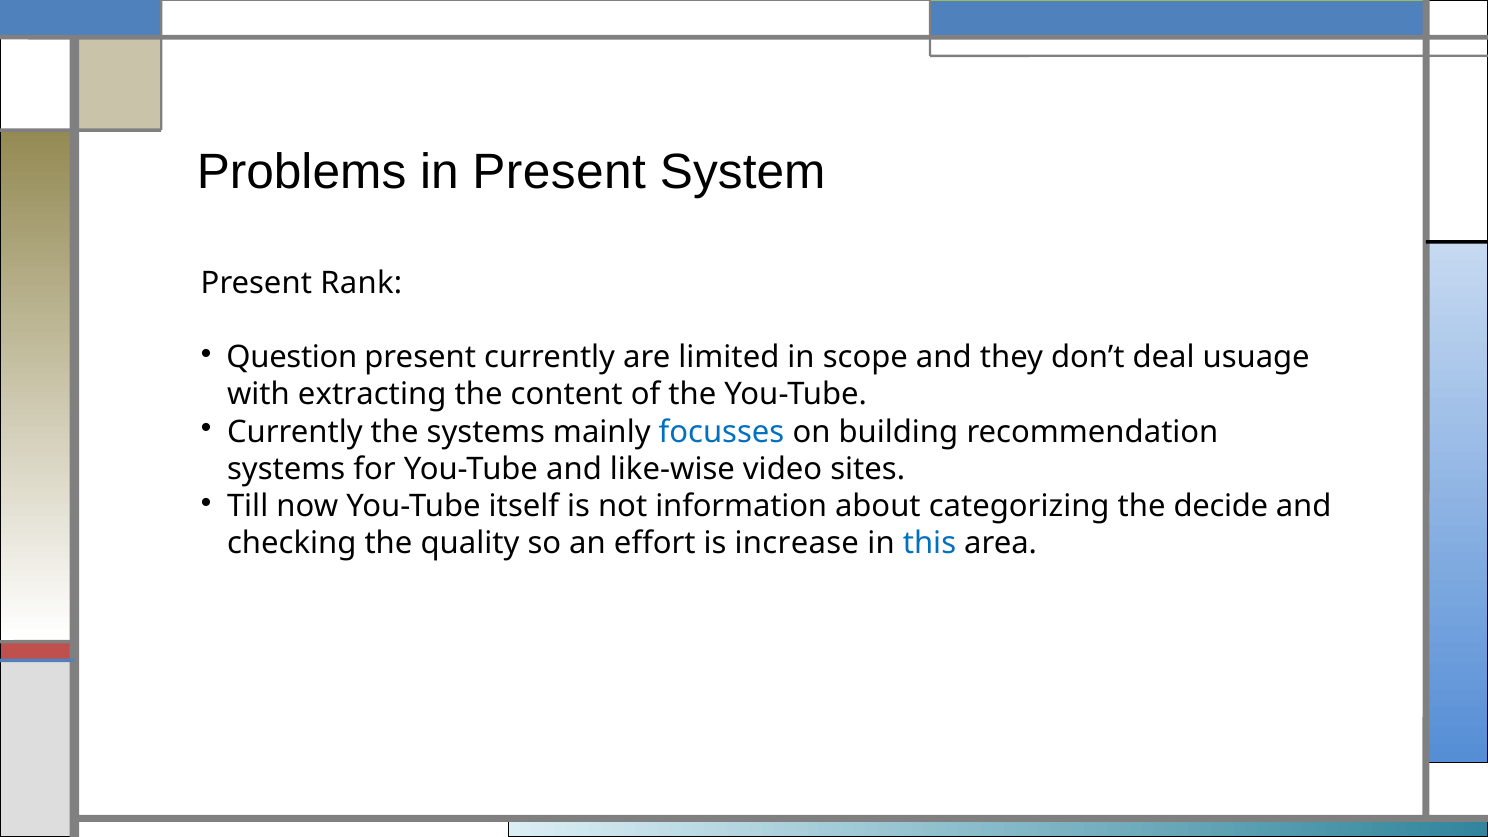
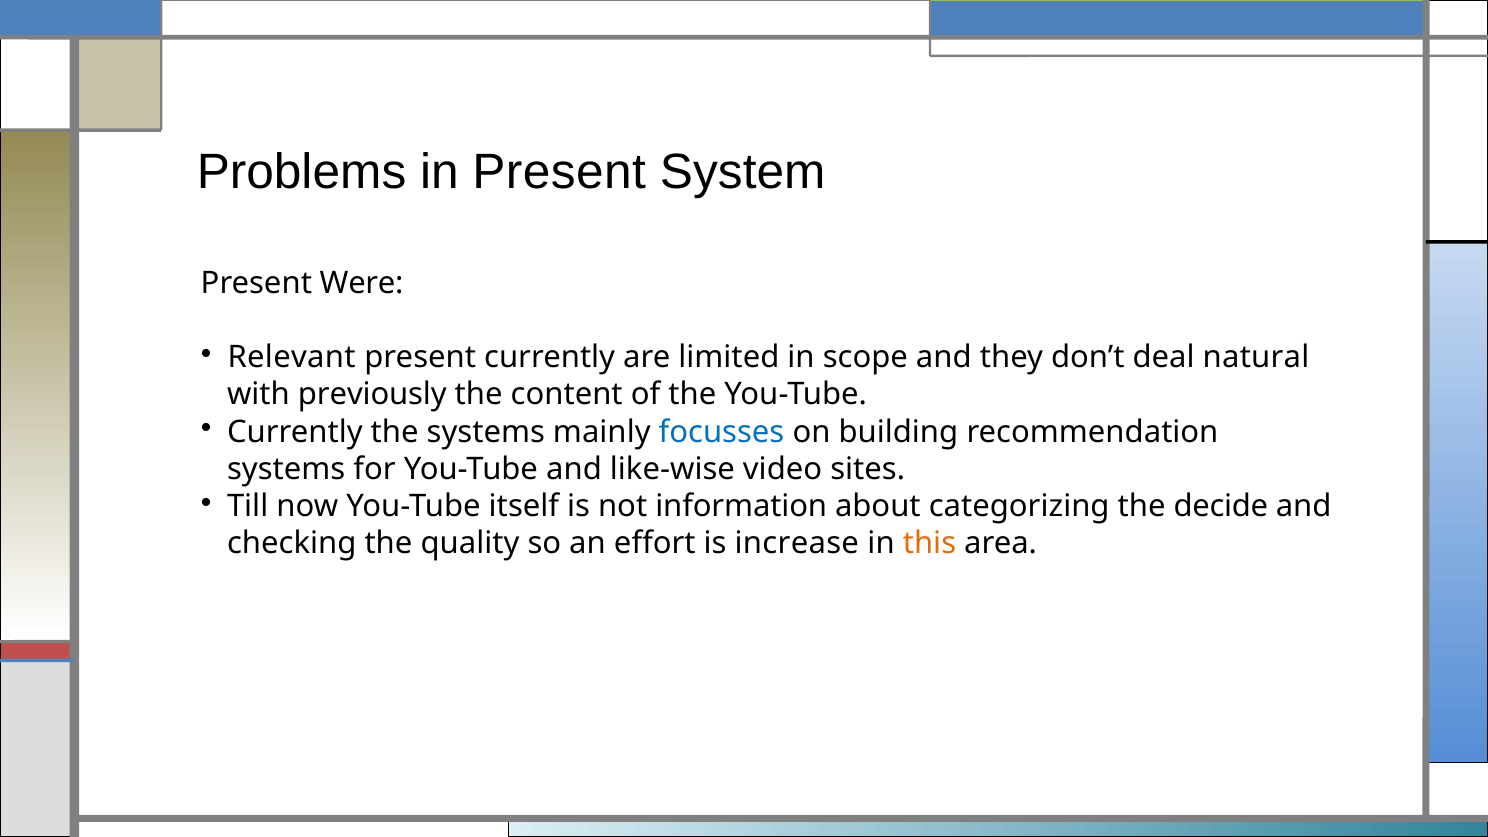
Rank: Rank -> Were (362, 283)
Question: Question -> Relevant (292, 357)
usuage: usuage -> natural (1256, 357)
extracting: extracting -> previously (372, 395)
this colour: blue -> orange (929, 544)
